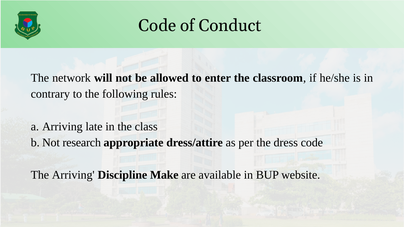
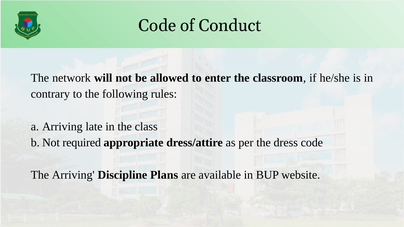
research: research -> required (82, 143)
Make: Make -> Plans (164, 175)
